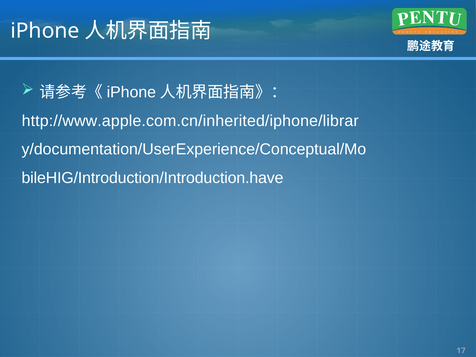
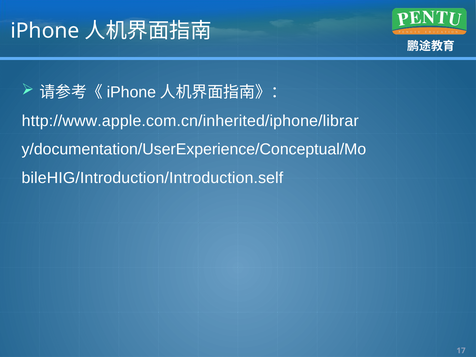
bileHIG/Introduction/Introduction.have: bileHIG/Introduction/Introduction.have -> bileHIG/Introduction/Introduction.self (152, 178)
